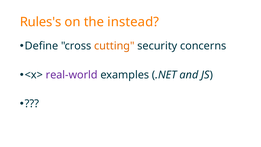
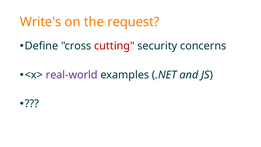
Rules's: Rules's -> Write's (41, 22)
instead: instead -> request (133, 22)
cutting colour: orange -> red (114, 46)
